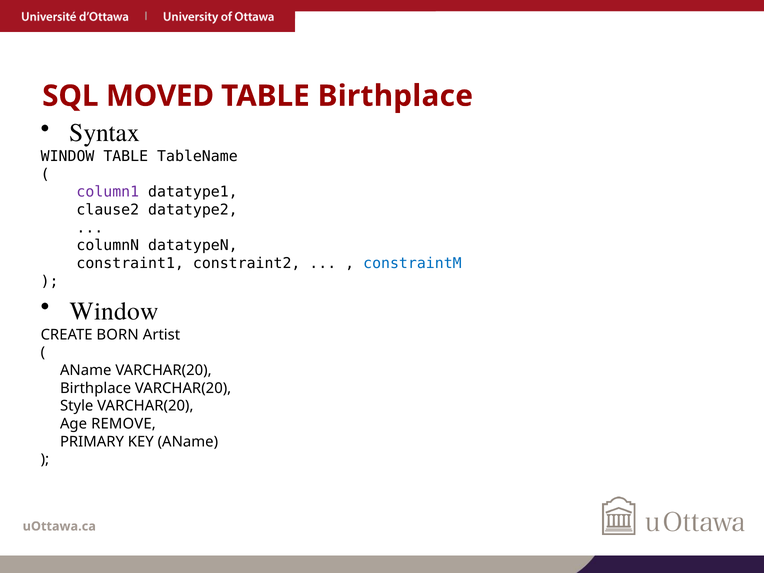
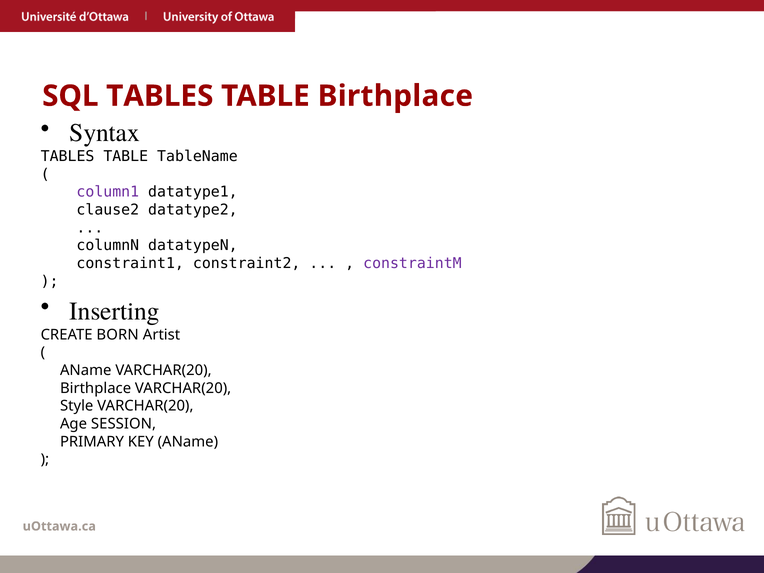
SQL MOVED: MOVED -> TABLES (160, 96)
WINDOW: WINDOW -> TABLES (68, 156)
constraintM colour: blue -> purple (412, 263)
Window: Window -> Inserting (114, 311)
REMOVE: REMOVE -> SESSION (124, 424)
